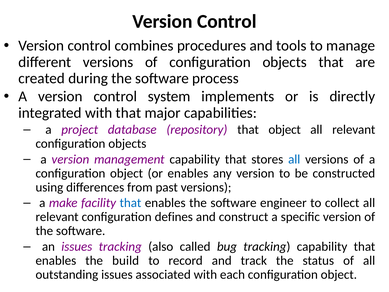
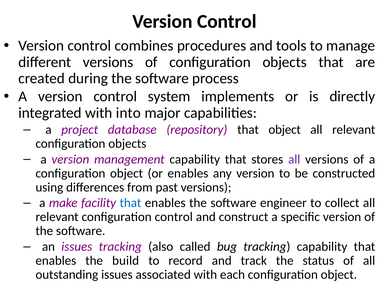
with that: that -> into (128, 113)
all colour: blue -> purple (294, 159)
configuration defines: defines -> control (174, 217)
